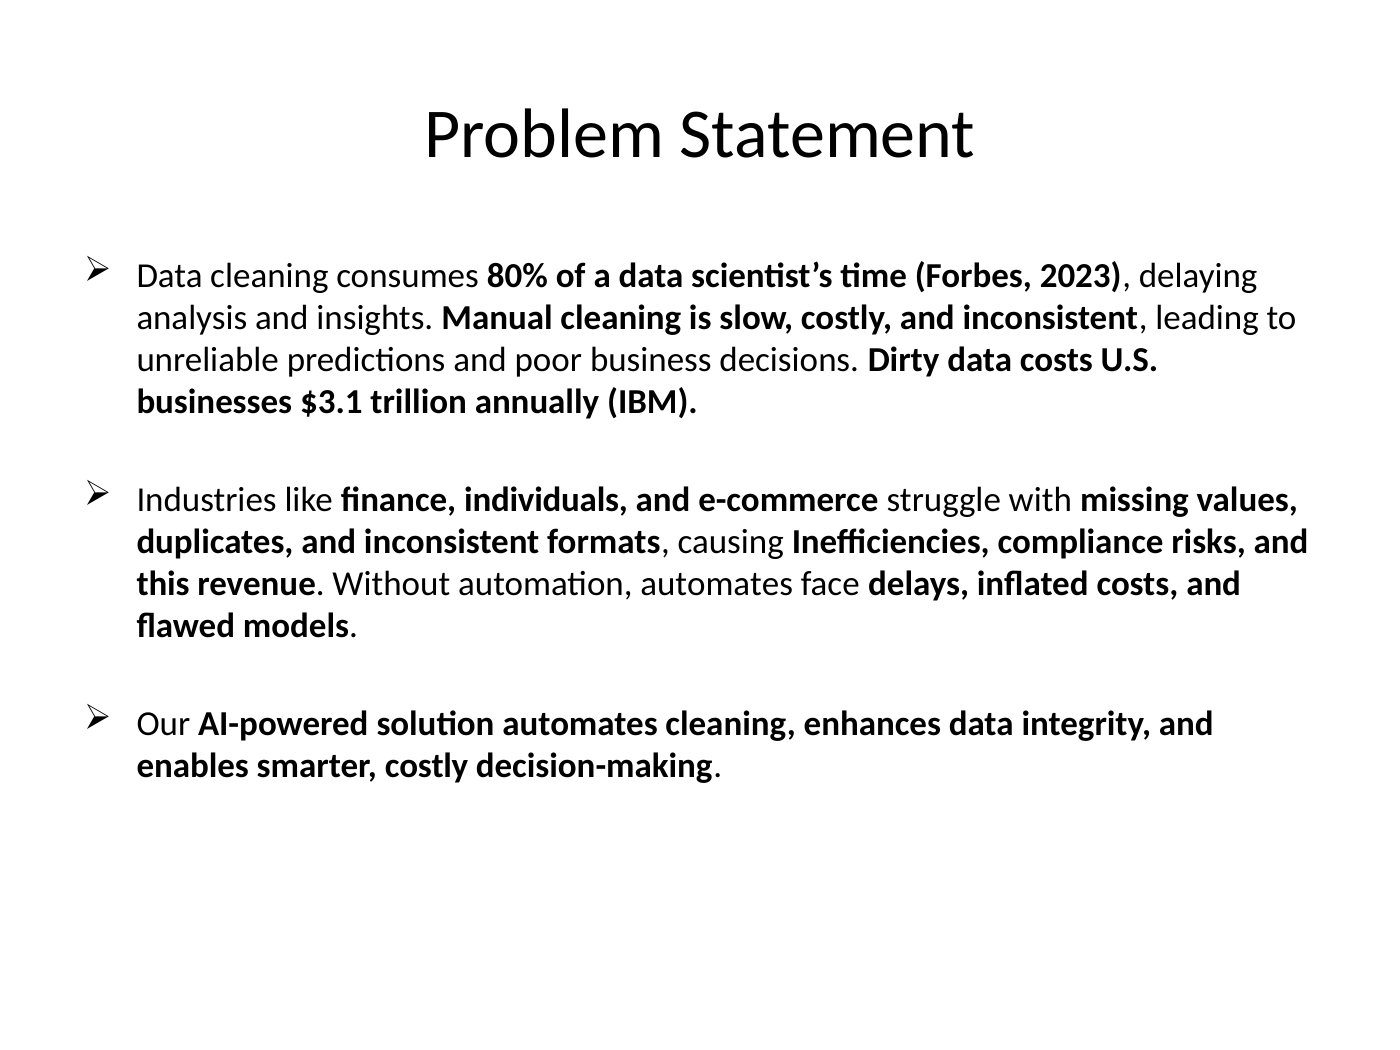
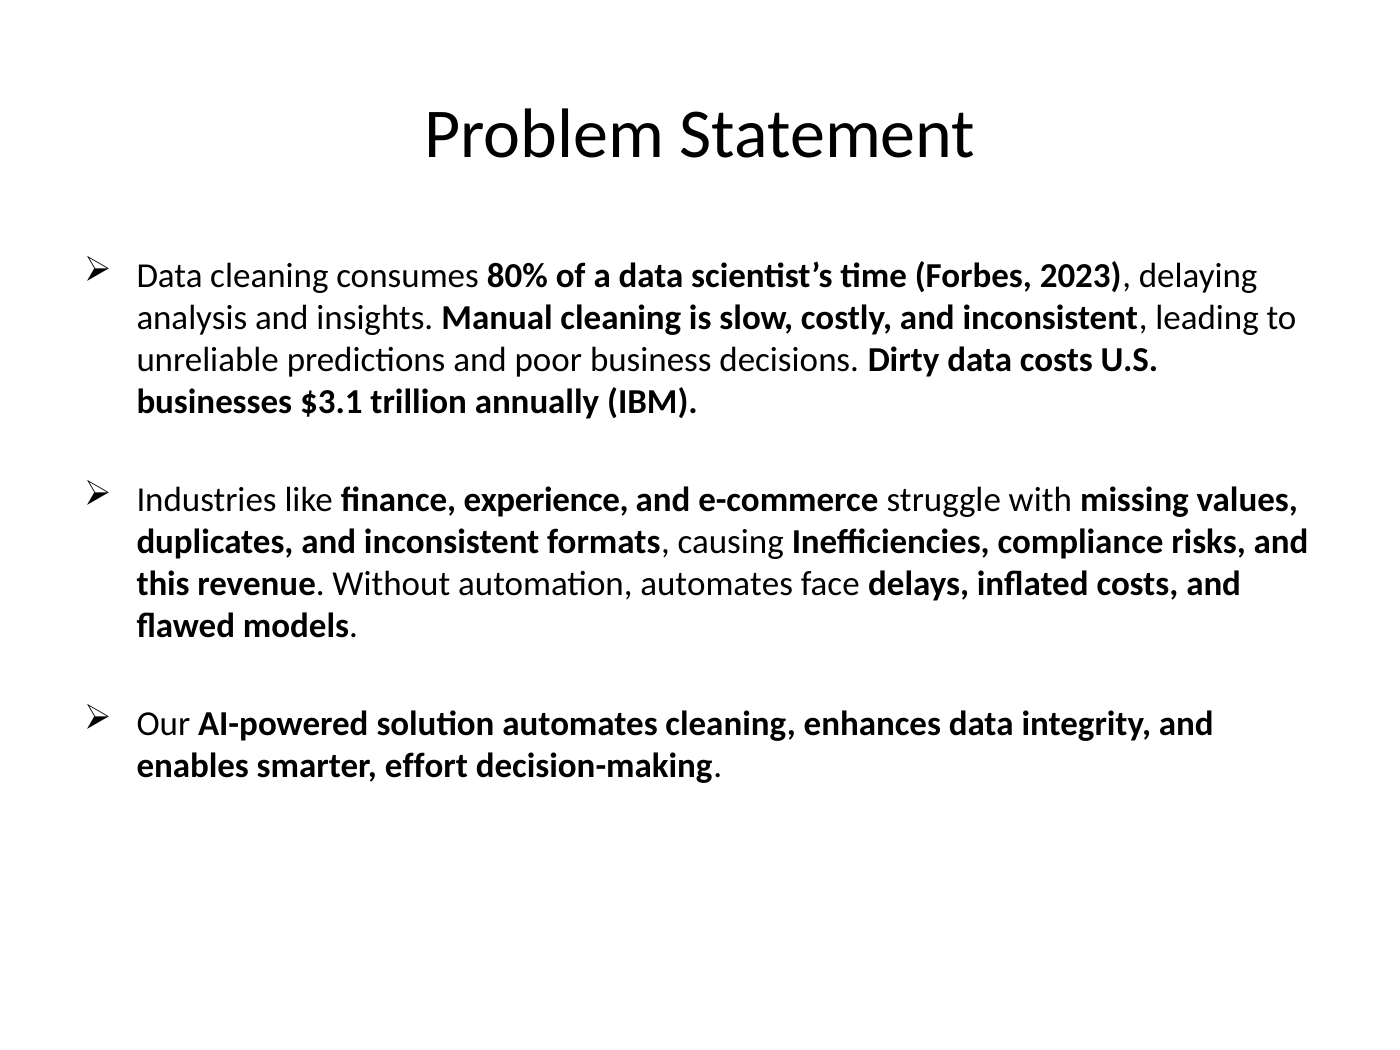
individuals: individuals -> experience (546, 499)
smarter costly: costly -> effort (426, 765)
